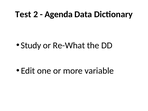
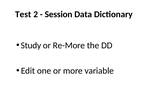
Agenda: Agenda -> Session (59, 14)
Re-What: Re-What -> Re-More (69, 45)
